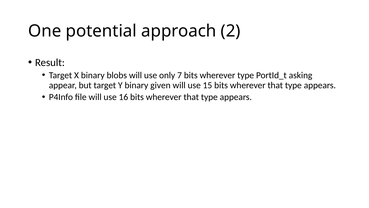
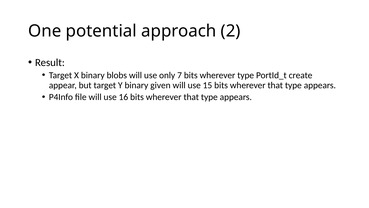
asking: asking -> create (301, 75)
